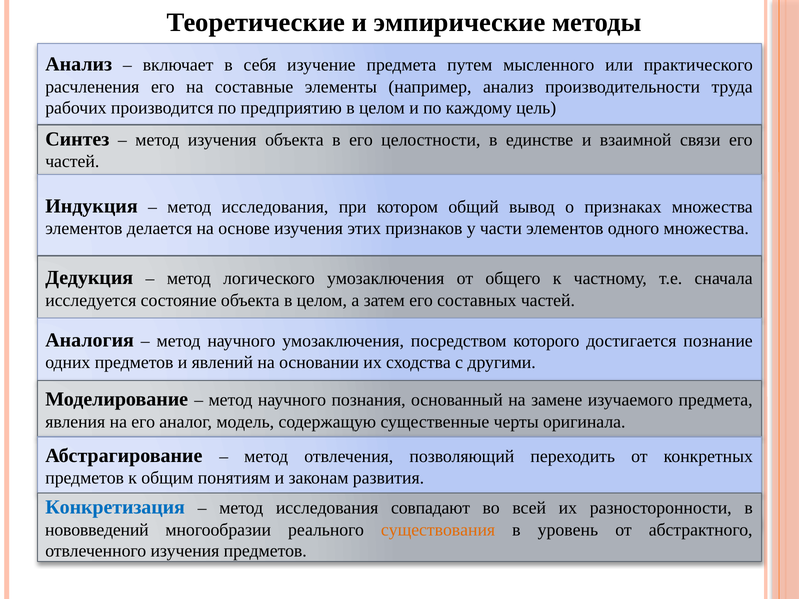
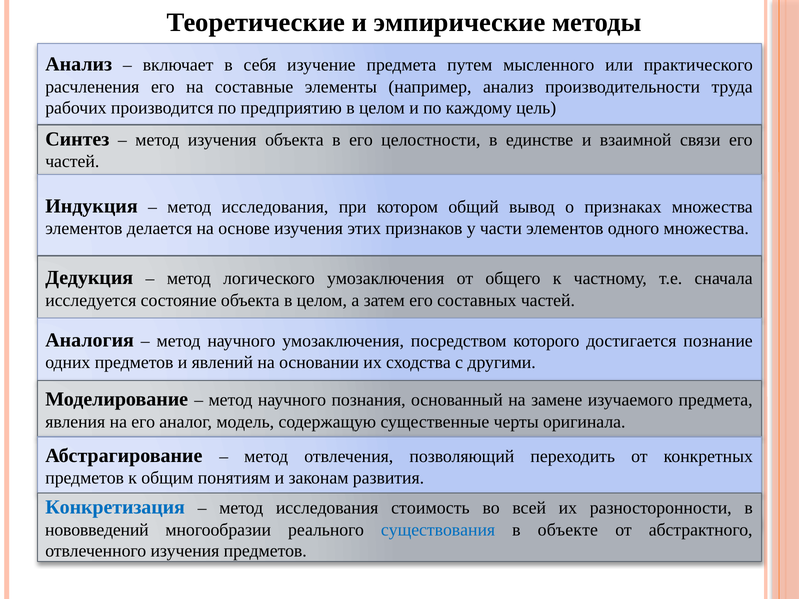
совпадают: совпадают -> стоимость (430, 508)
существования colour: orange -> blue (438, 530)
уровень: уровень -> объекте (568, 530)
